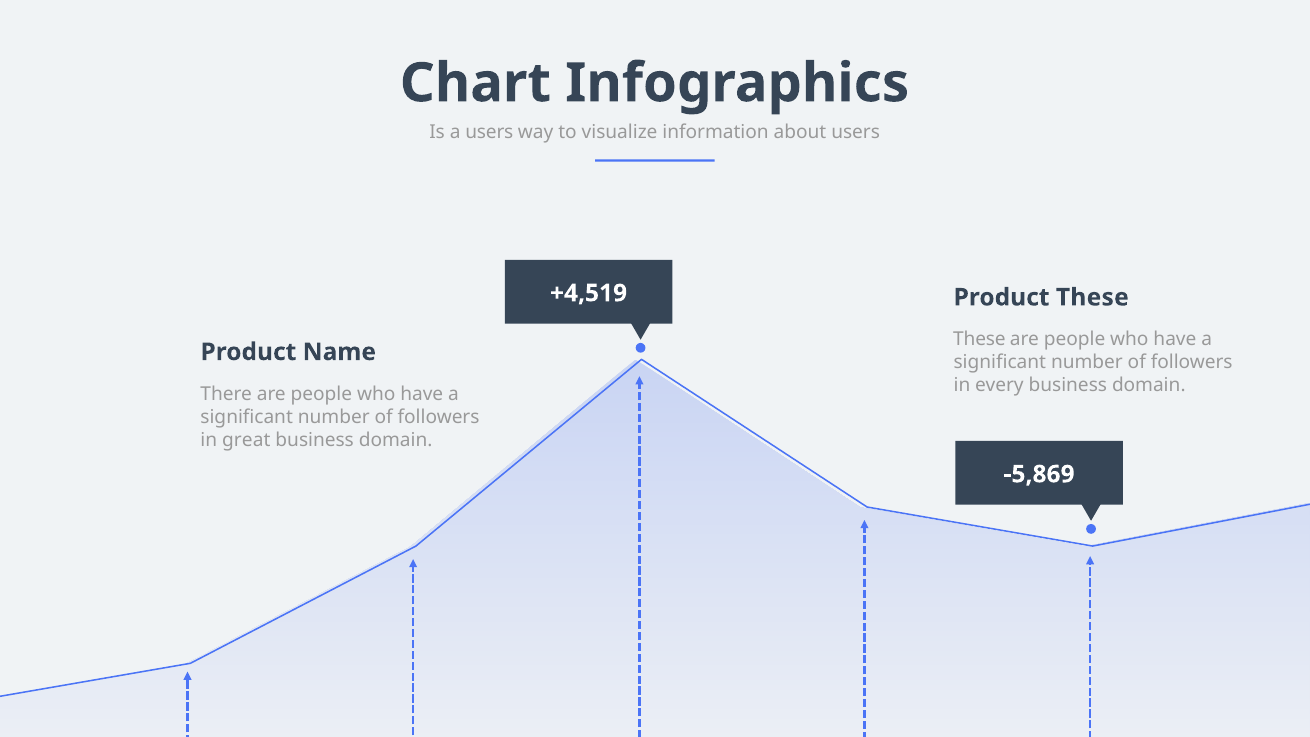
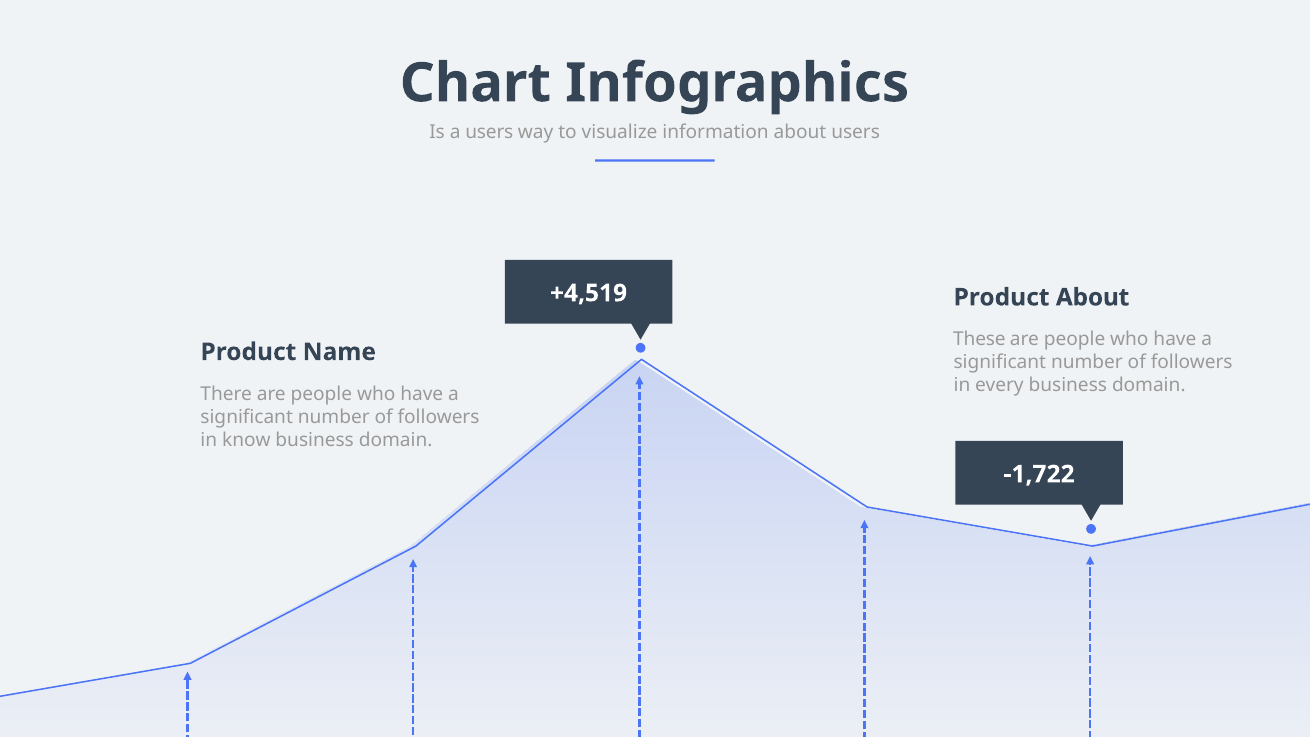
Product These: These -> About (1093, 297)
great: great -> know (246, 440)
-5,869: -5,869 -> -1,722 (1039, 474)
